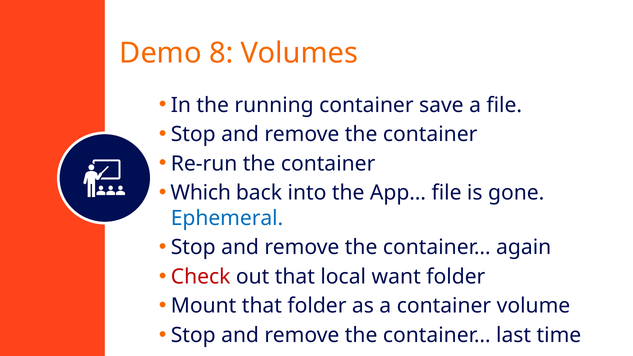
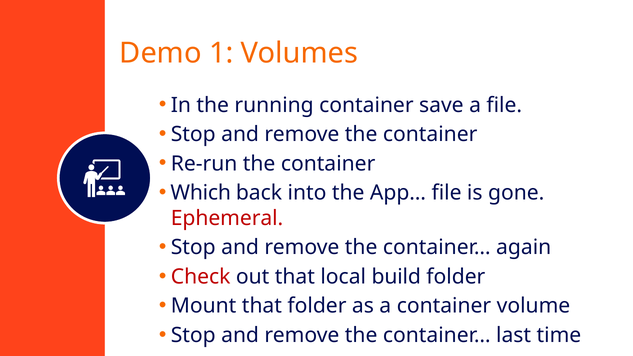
8: 8 -> 1 (221, 53)
Ephemeral colour: blue -> red (227, 218)
want: want -> build (396, 277)
